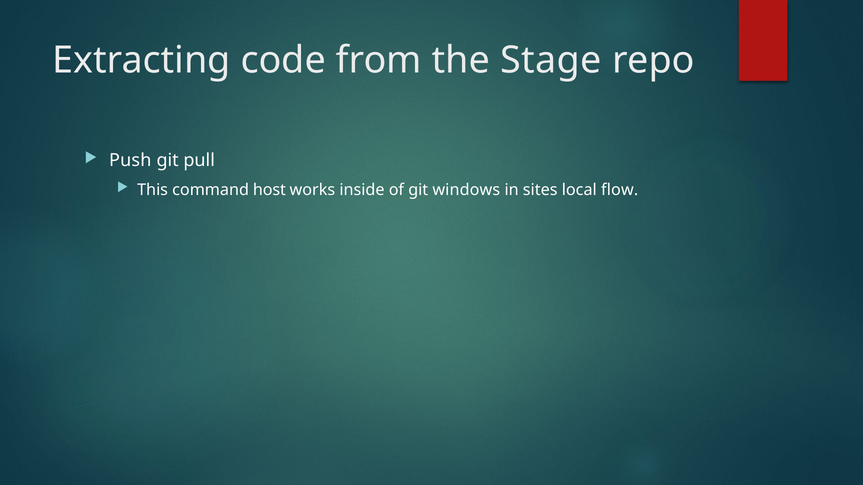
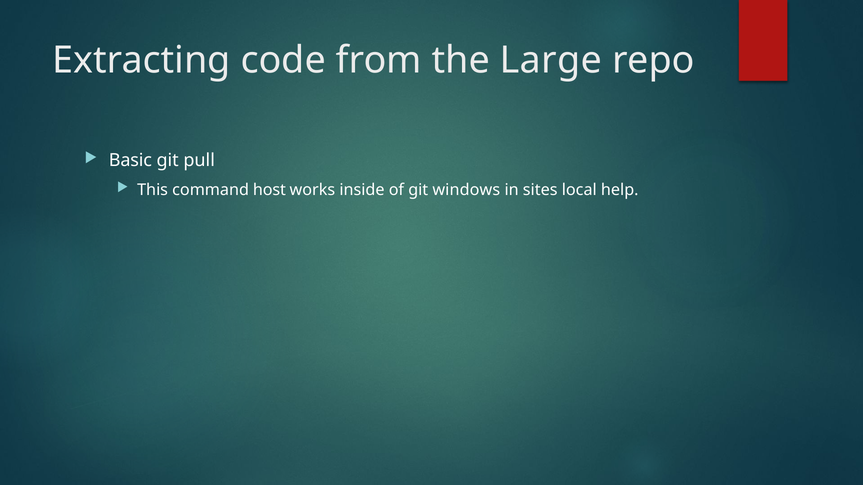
Stage: Stage -> Large (551, 61)
Push: Push -> Basic (130, 161)
flow: flow -> help (620, 190)
